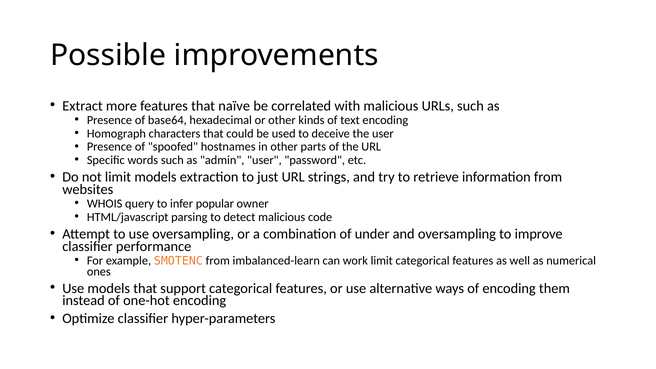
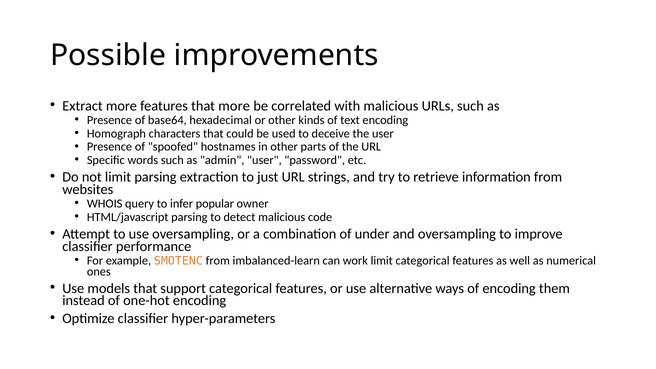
that naïve: naïve -> more (234, 106)
limit models: models -> parsing (155, 177)
